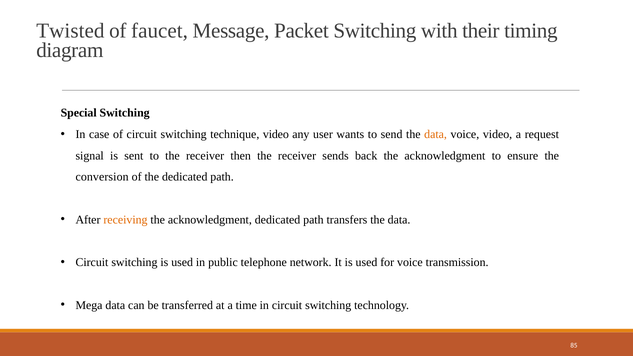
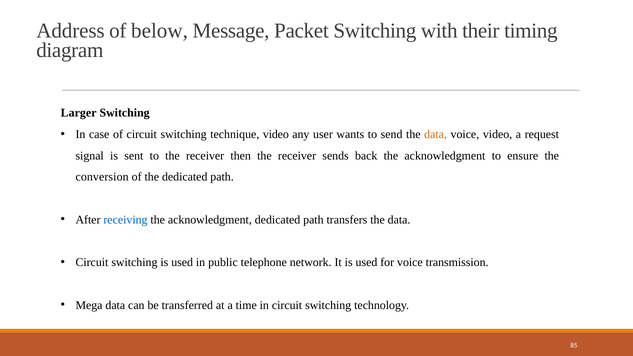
Twisted: Twisted -> Address (70, 31)
faucet: faucet -> below (160, 31)
Special: Special -> Larger (79, 113)
receiving colour: orange -> blue (125, 220)
